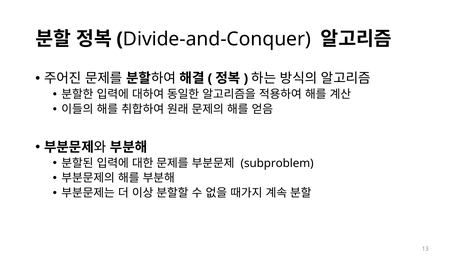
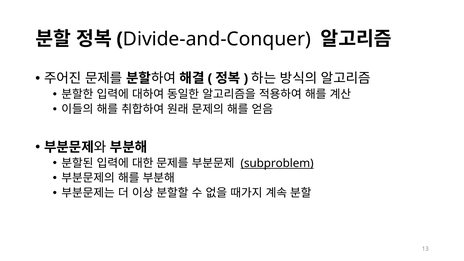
subproblem underline: none -> present (277, 163)
